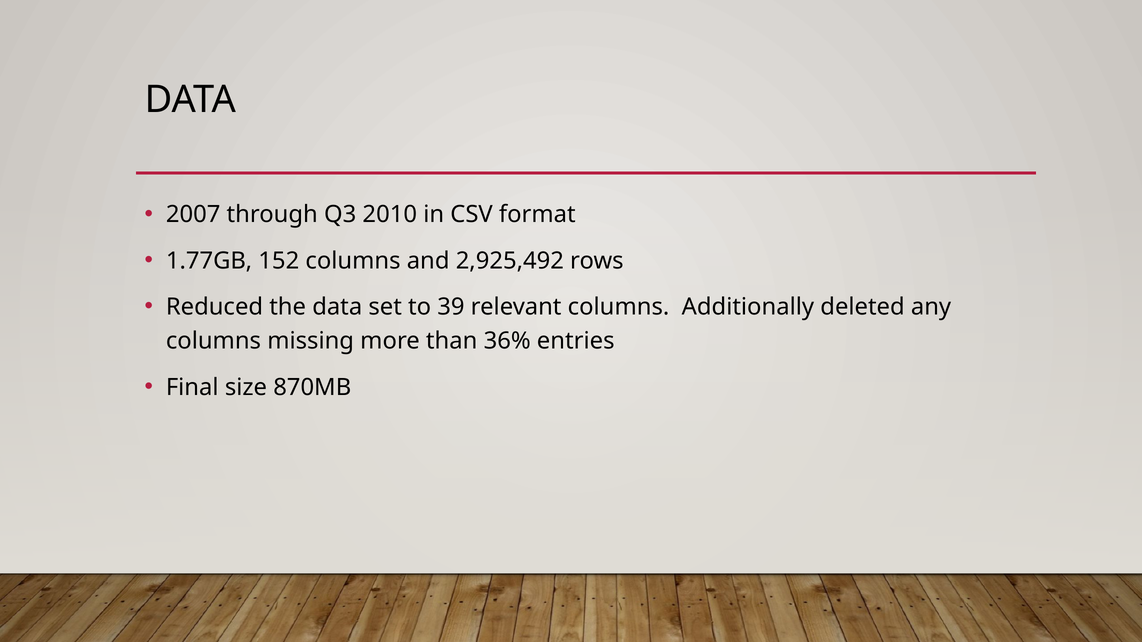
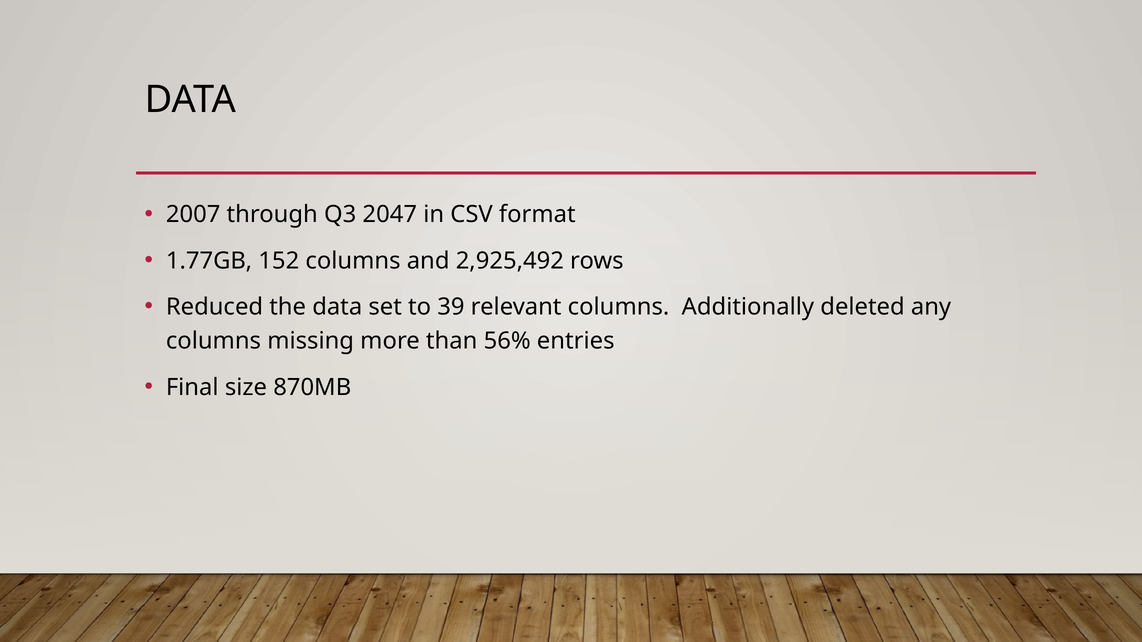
2010: 2010 -> 2047 (390, 215)
36%: 36% -> 56% (507, 341)
